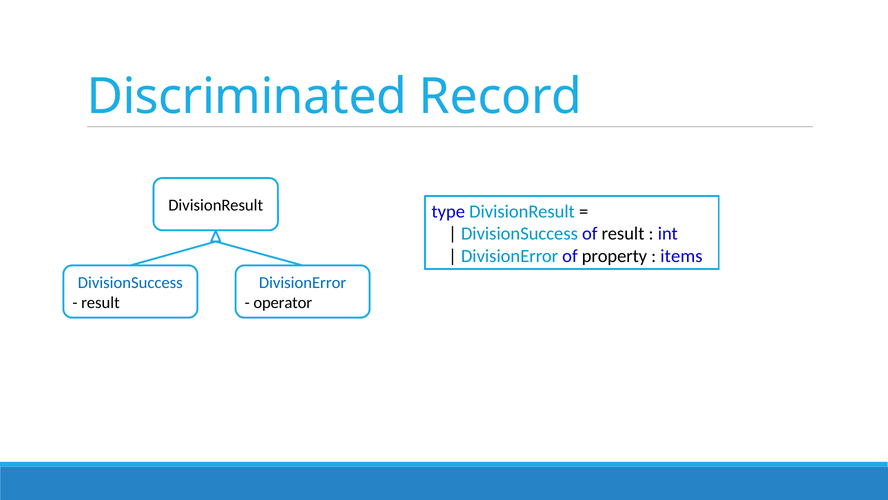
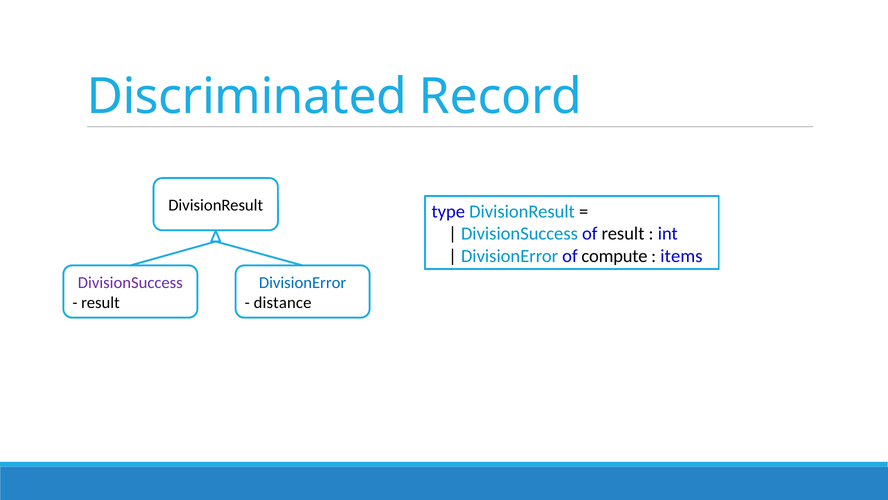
property: property -> compute (615, 256)
DivisionSuccess colour: blue -> purple (130, 282)
operator: operator -> distance (283, 302)
